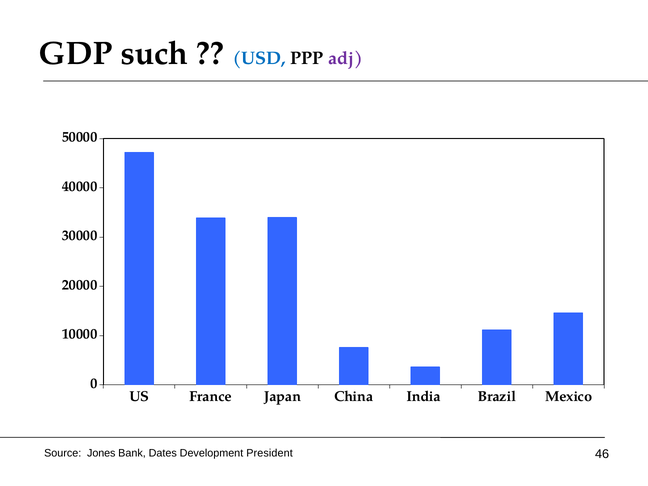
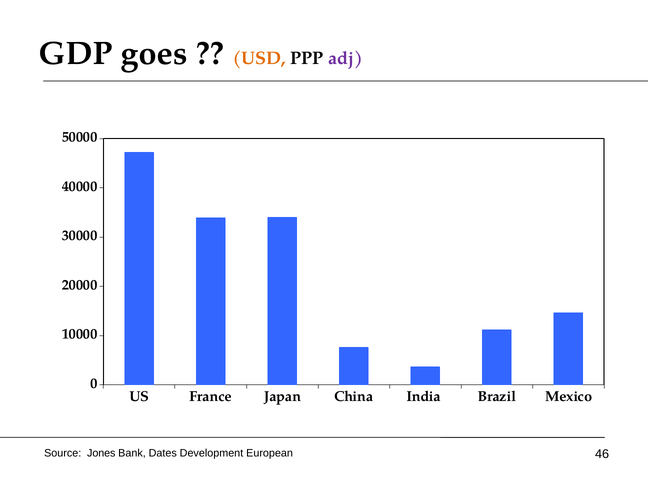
such: such -> goes (154, 54)
USD colour: blue -> orange (259, 58)
President: President -> European (270, 453)
